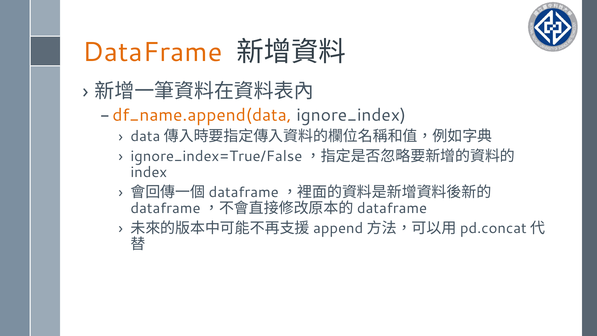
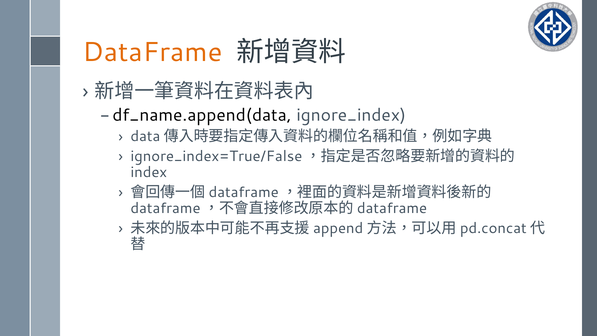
df_name.append(data colour: orange -> black (202, 115)
